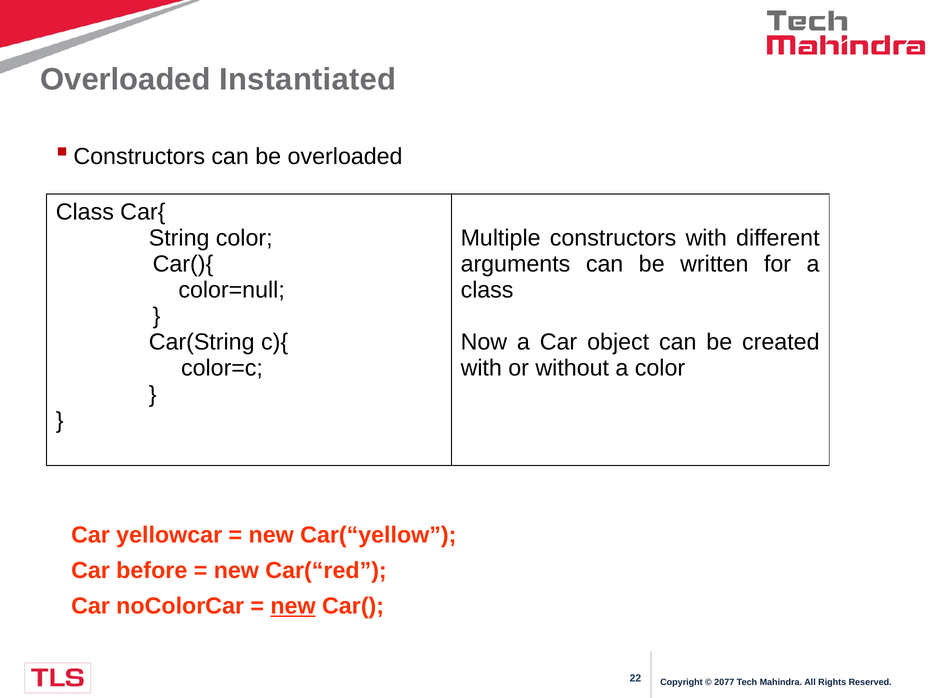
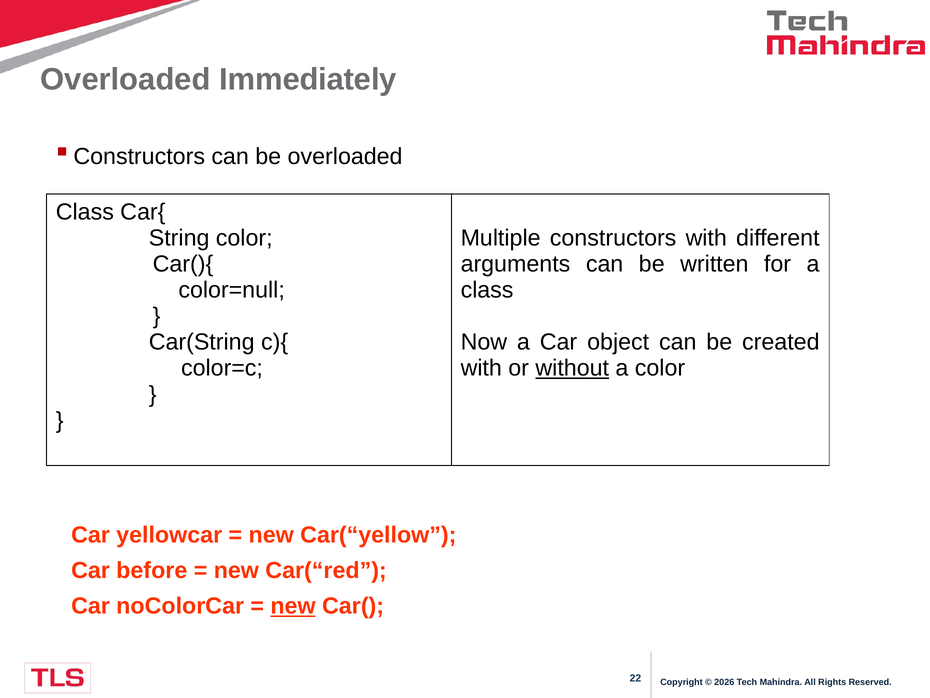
Instantiated: Instantiated -> Immediately (308, 79)
without underline: none -> present (572, 368)
2077: 2077 -> 2026 (724, 682)
